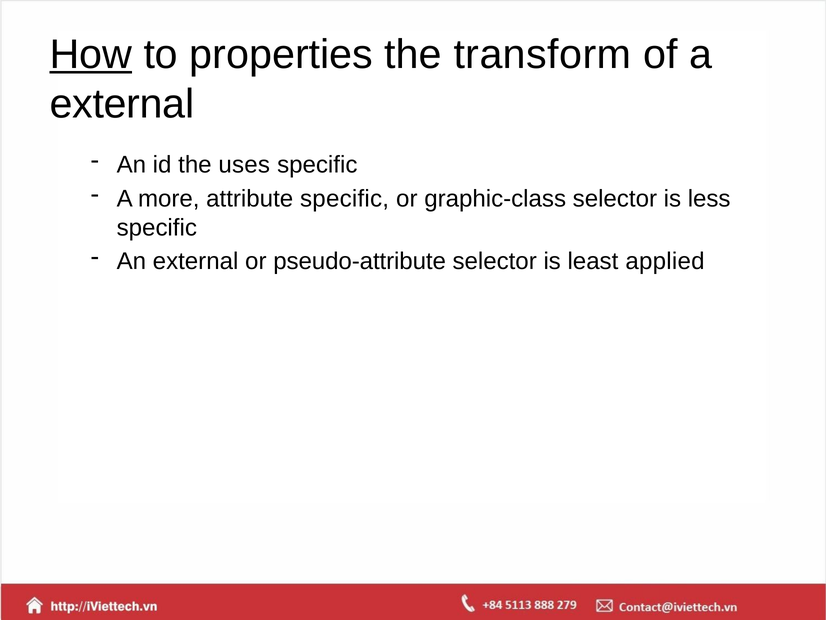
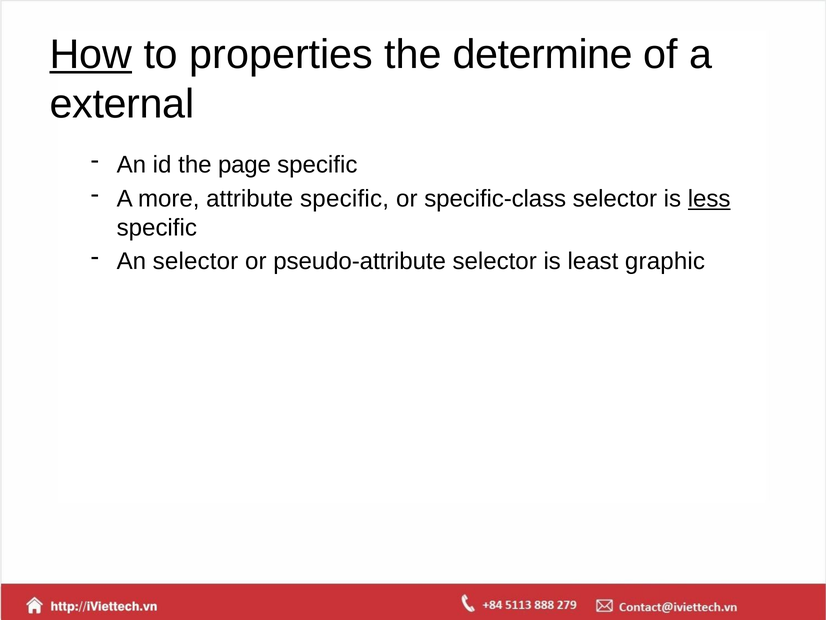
transform: transform -> determine (543, 55)
uses: uses -> page (244, 165)
graphic-class: graphic-class -> specific-class (495, 199)
less underline: none -> present (709, 199)
An external: external -> selector (195, 261)
applied: applied -> graphic (665, 261)
